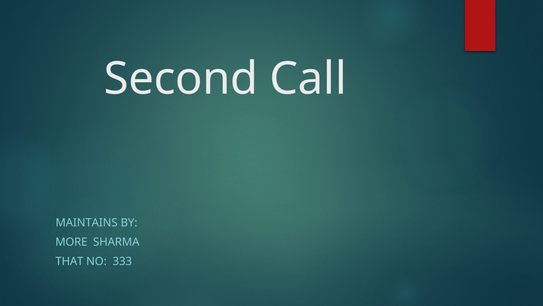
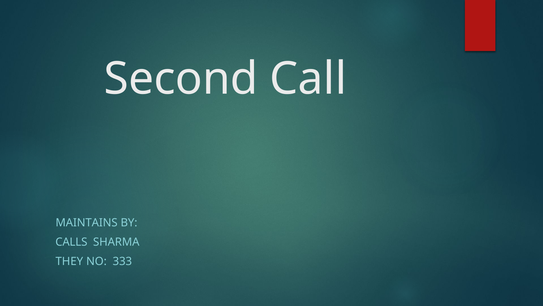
MORE: MORE -> CALLS (71, 242)
THAT: THAT -> THEY (69, 261)
